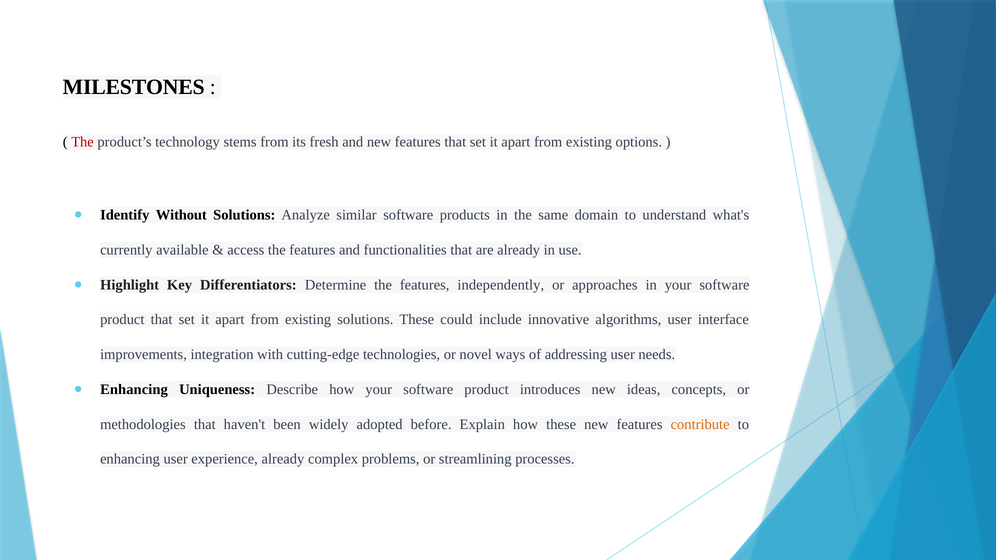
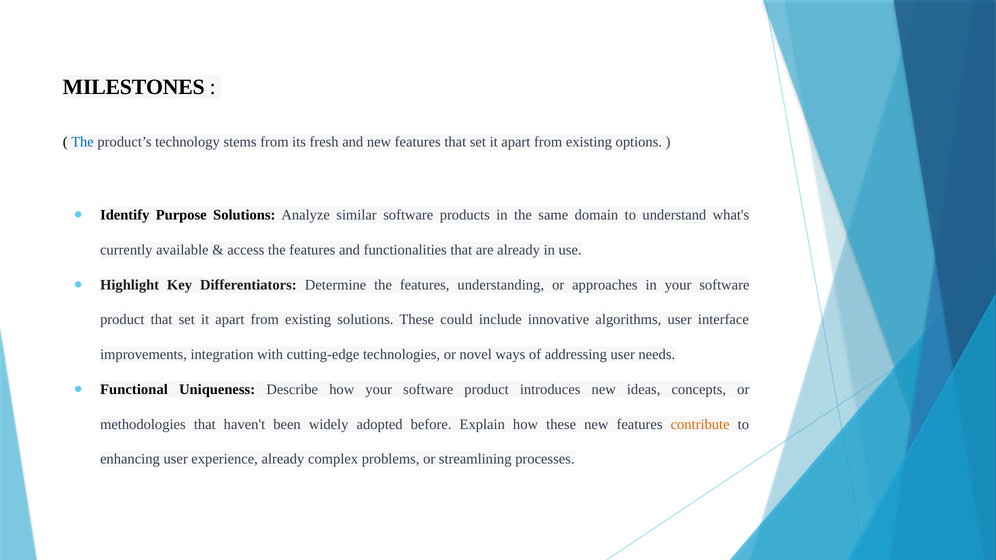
The colour: red -> blue (83, 142)
Without: Without -> Purpose (181, 215)
independently: independently -> understanding (501, 285)
Enhancing: Enhancing -> Functional (134, 390)
